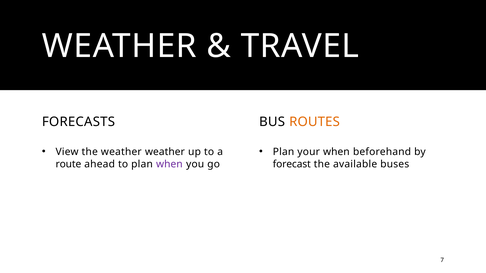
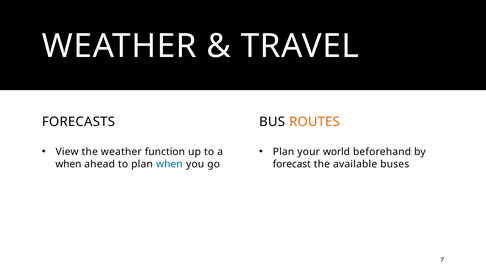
weather weather: weather -> function (165, 152)
your when: when -> world (336, 152)
route: route -> when (68, 164)
when colour: purple -> blue (169, 164)
